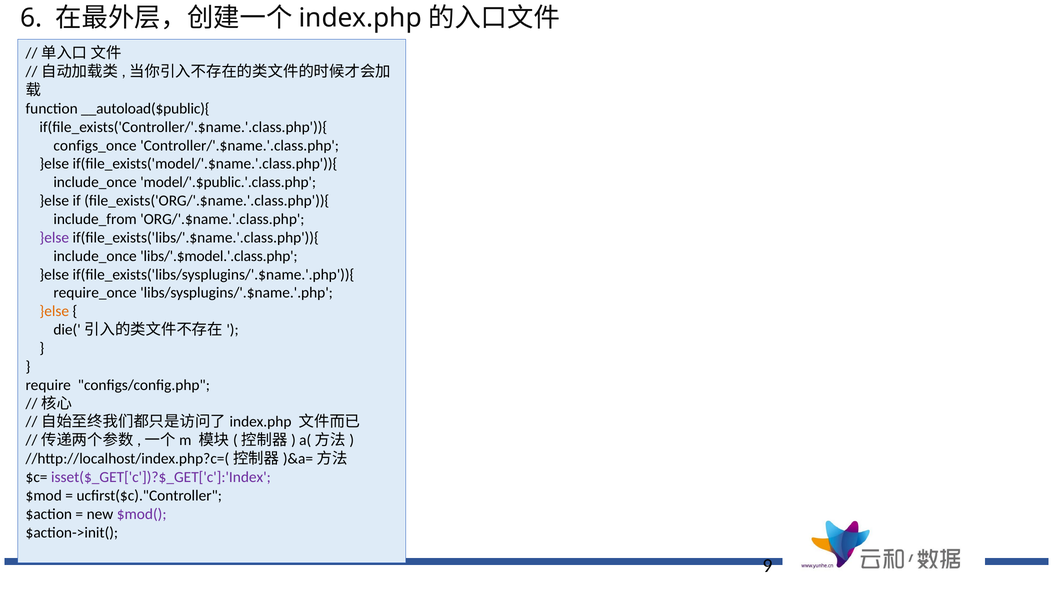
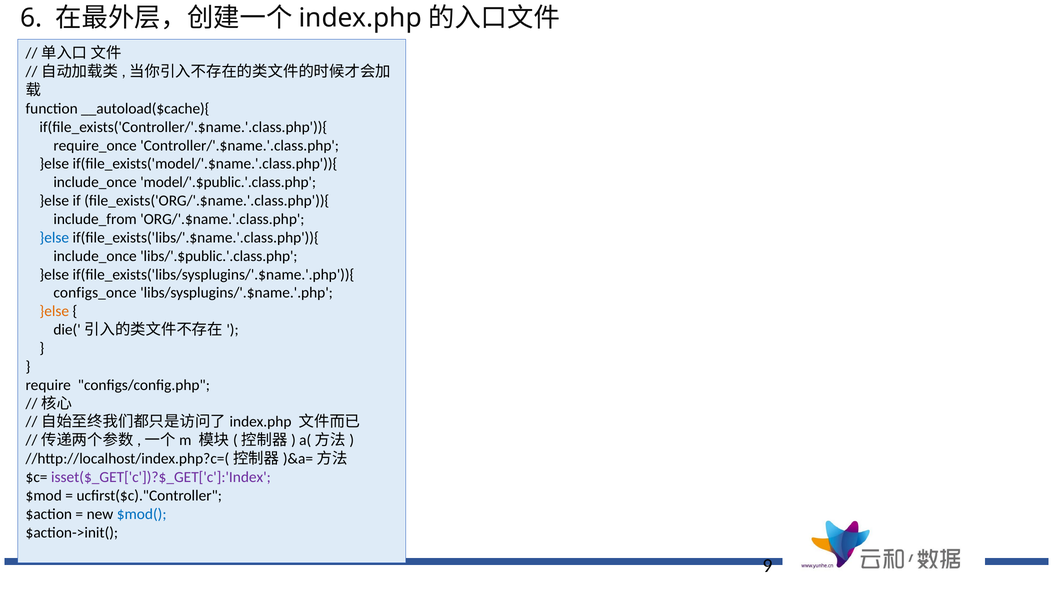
__autoload($public){: __autoload($public){ -> __autoload($cache){ (145, 109)
configs_once: configs_once -> require_once (95, 146)
}else colour: purple -> blue (54, 238)
libs/'.$model.'.class.php: libs/'.$model.'.class.php -> libs/'.$public.'.class.php (219, 256)
require_once: require_once -> configs_once (95, 293)
$mod( colour: purple -> blue (142, 514)
